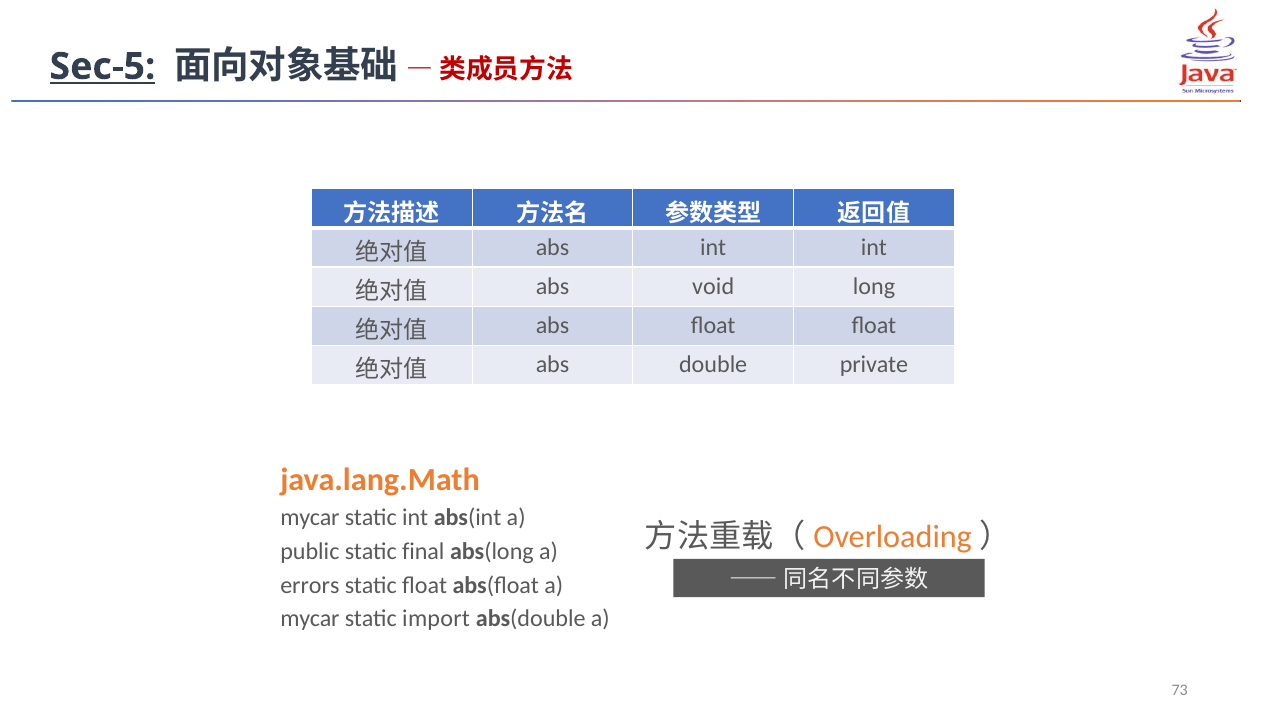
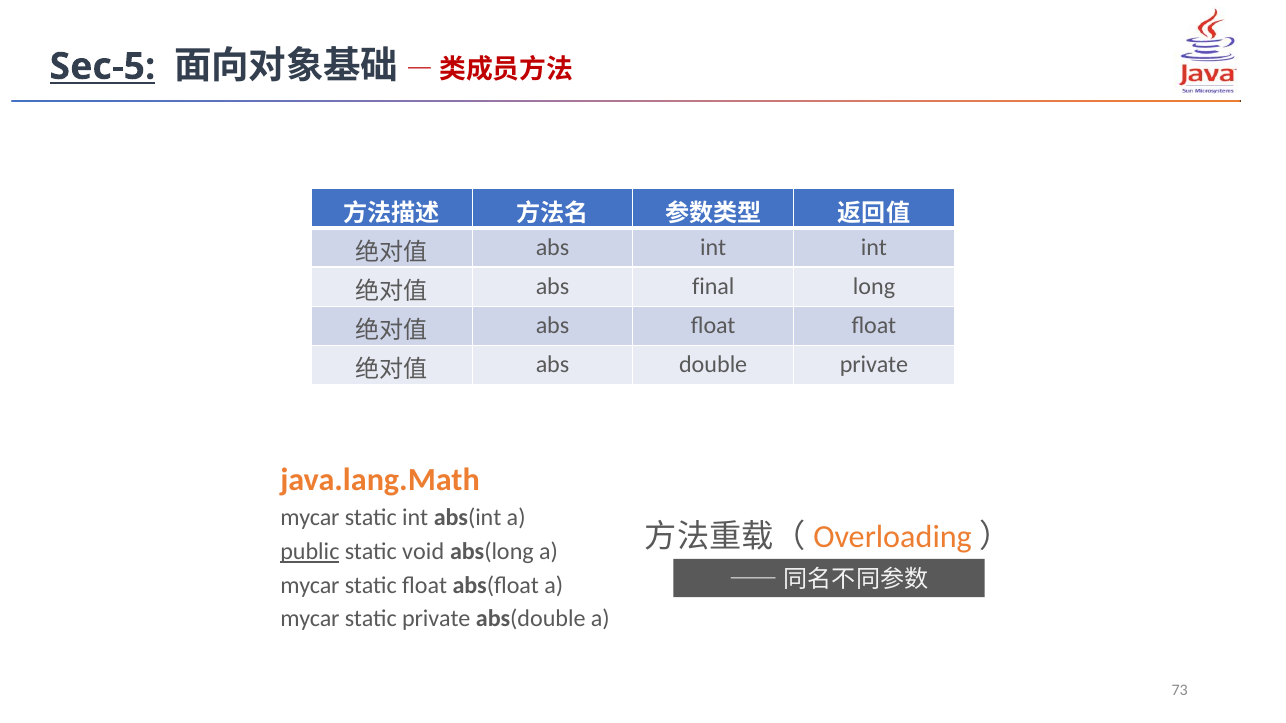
void: void -> final (713, 287)
public underline: none -> present (310, 552)
final: final -> void (423, 552)
errors: errors -> mycar (310, 586)
static import: import -> private (436, 619)
